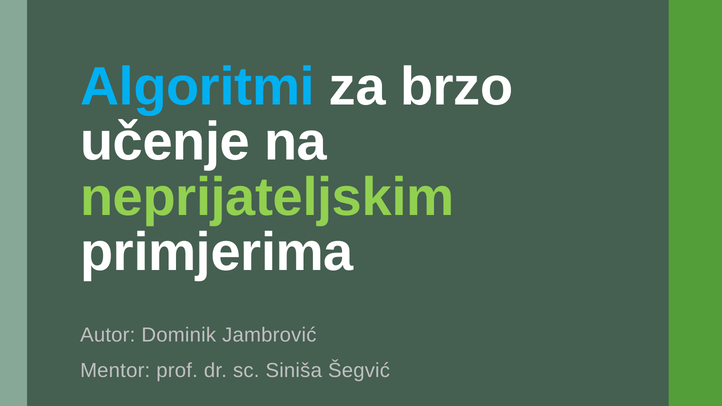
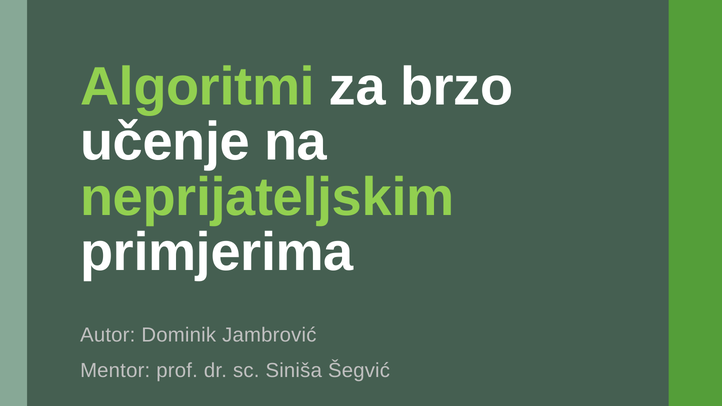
Algoritmi colour: light blue -> light green (198, 87)
